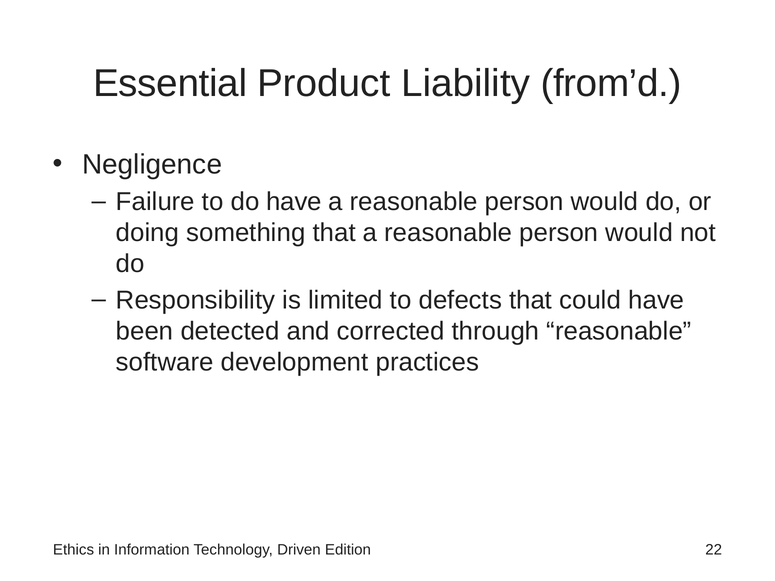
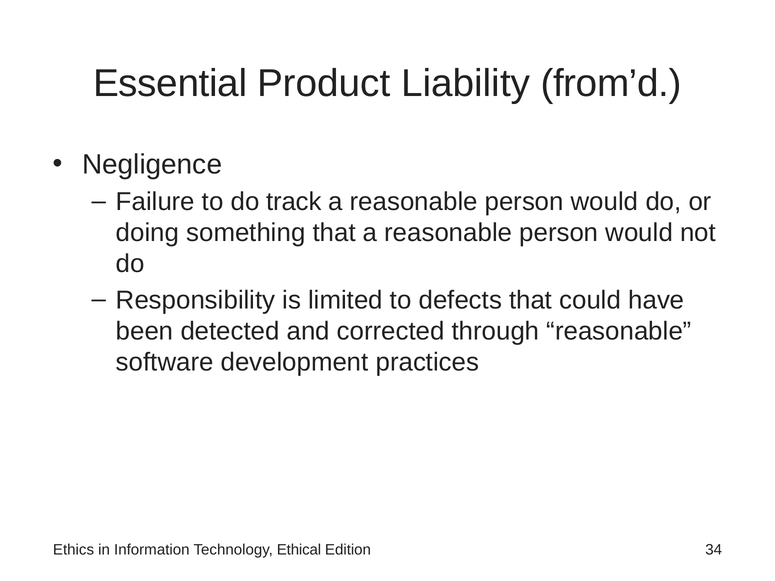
do have: have -> track (294, 202)
Driven: Driven -> Ethical (299, 550)
22: 22 -> 34 (714, 550)
